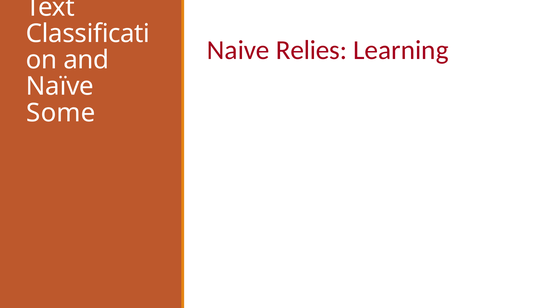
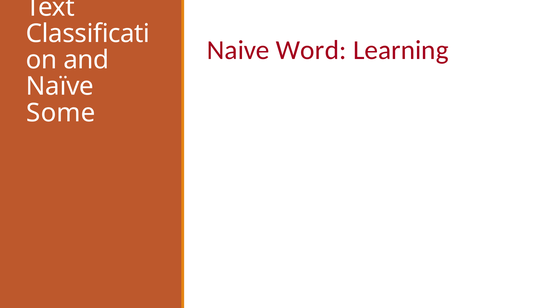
Relies: Relies -> Word (311, 50)
